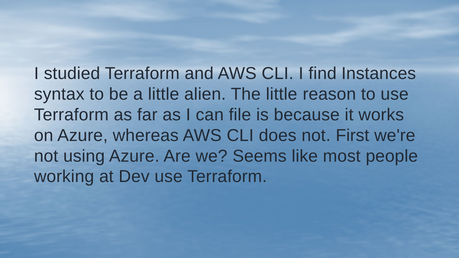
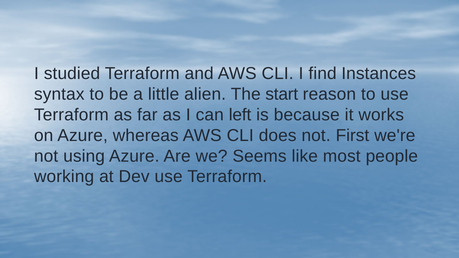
The little: little -> start (282, 94)
file: file -> left (240, 115)
